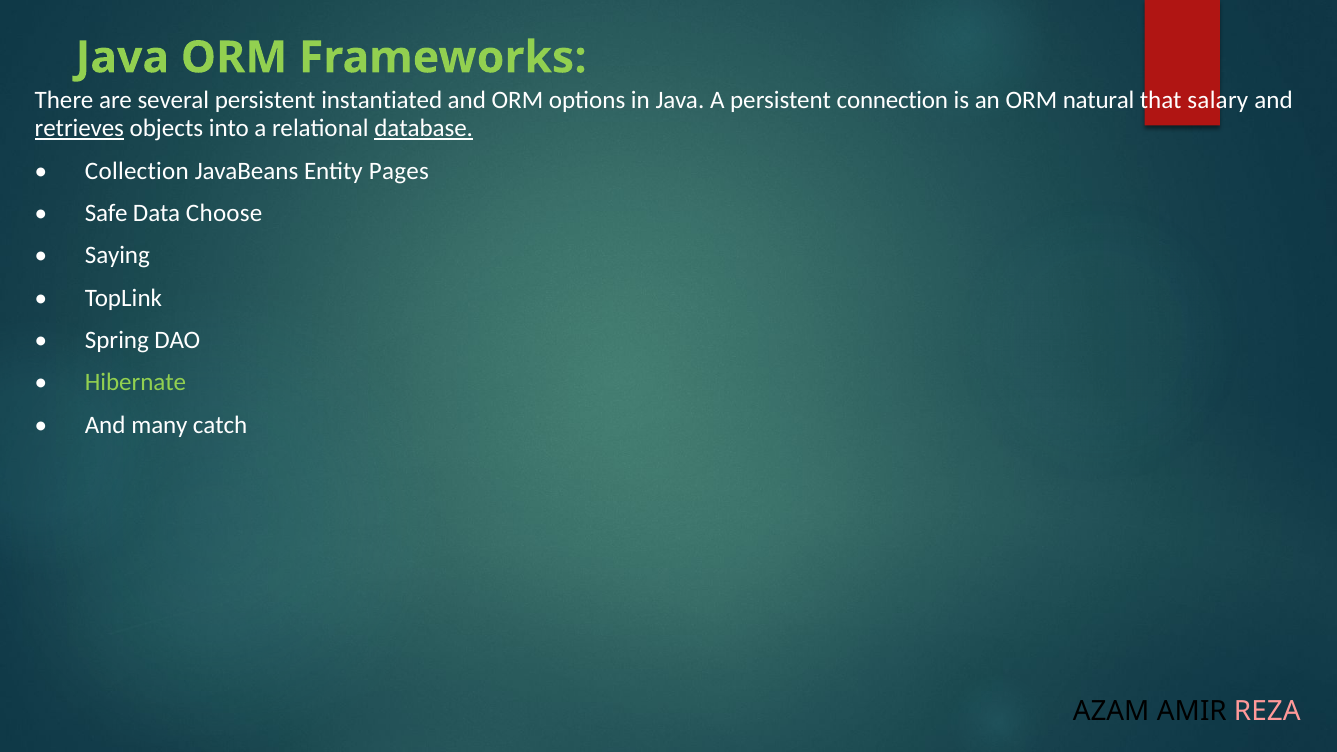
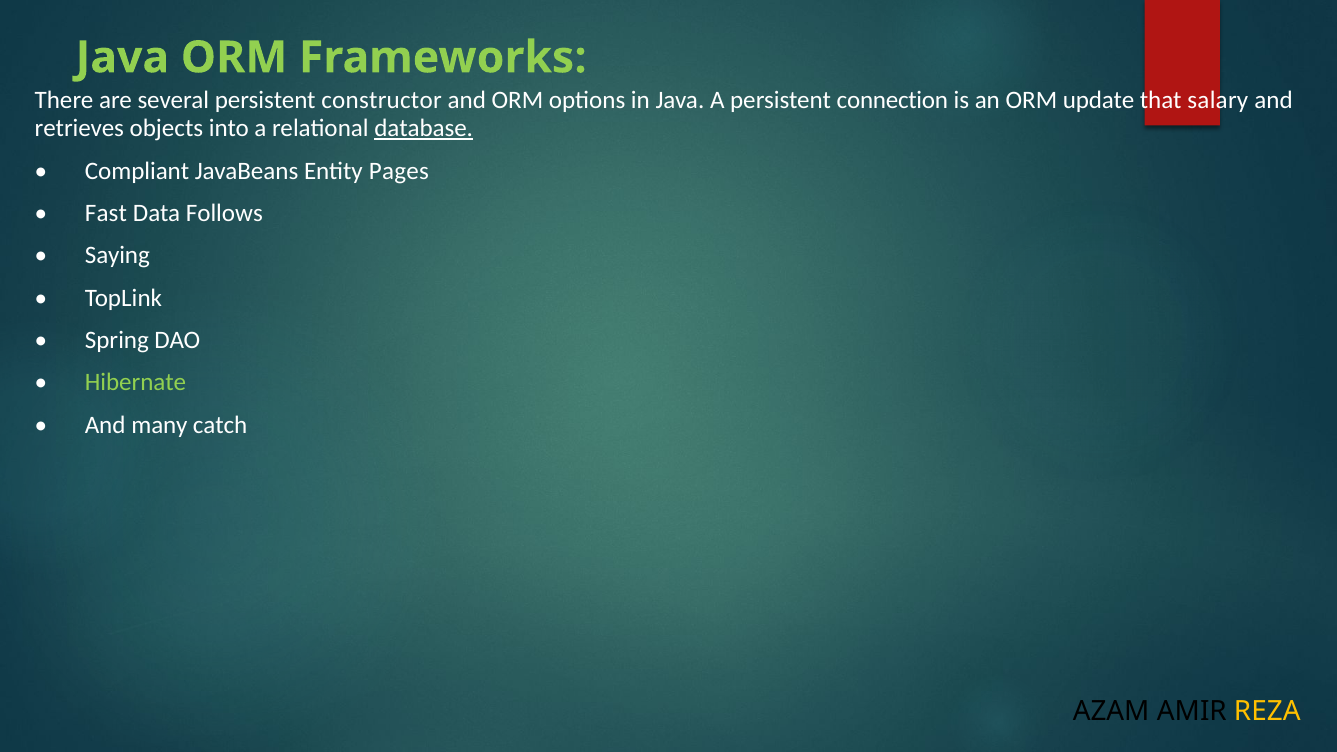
instantiated: instantiated -> constructor (382, 100)
natural: natural -> update (1099, 100)
retrieves underline: present -> none (79, 128)
Collection: Collection -> Compliant (137, 171)
Safe: Safe -> Fast (106, 213)
Choose: Choose -> Follows (224, 213)
REZA colour: pink -> yellow (1267, 711)
